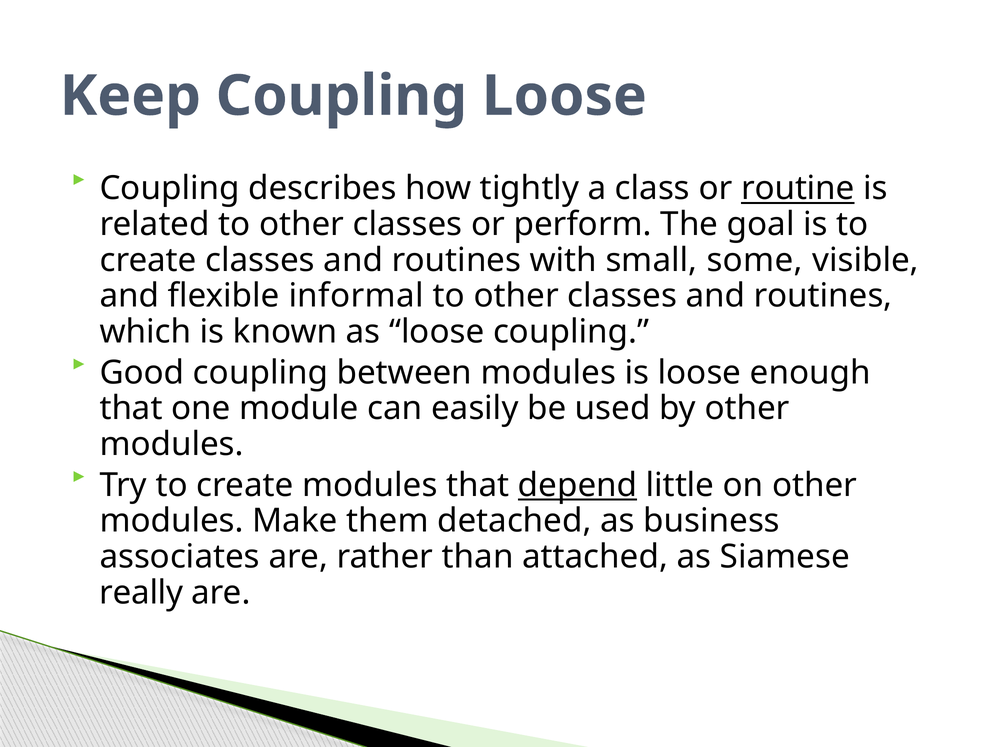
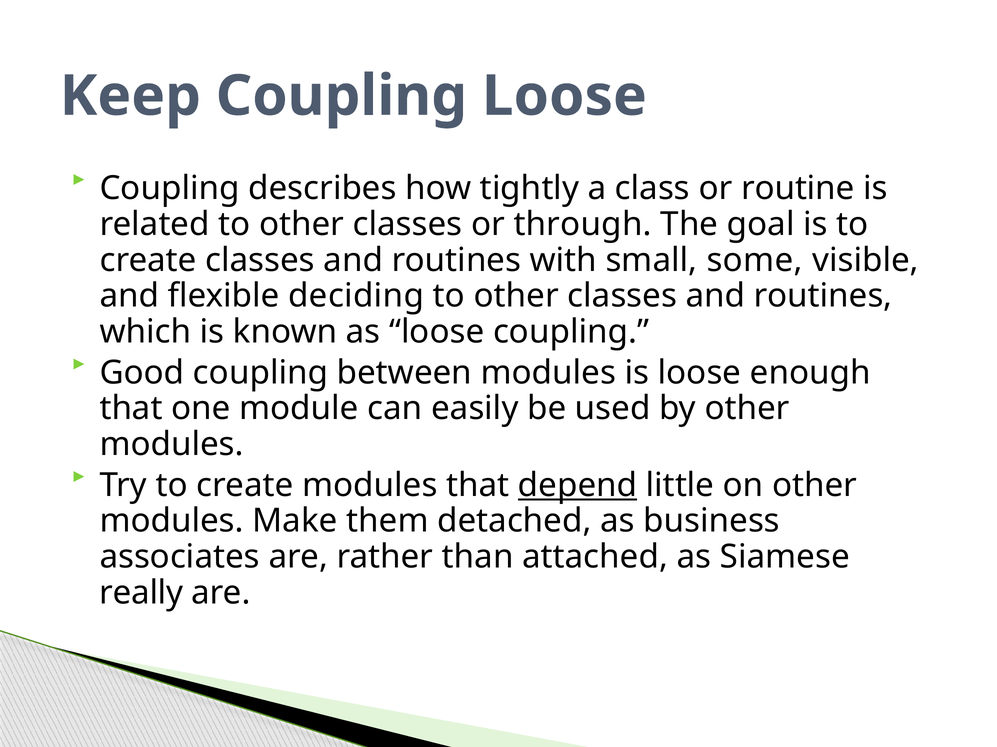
routine underline: present -> none (798, 189)
perform: perform -> through (583, 225)
informal: informal -> deciding (356, 296)
